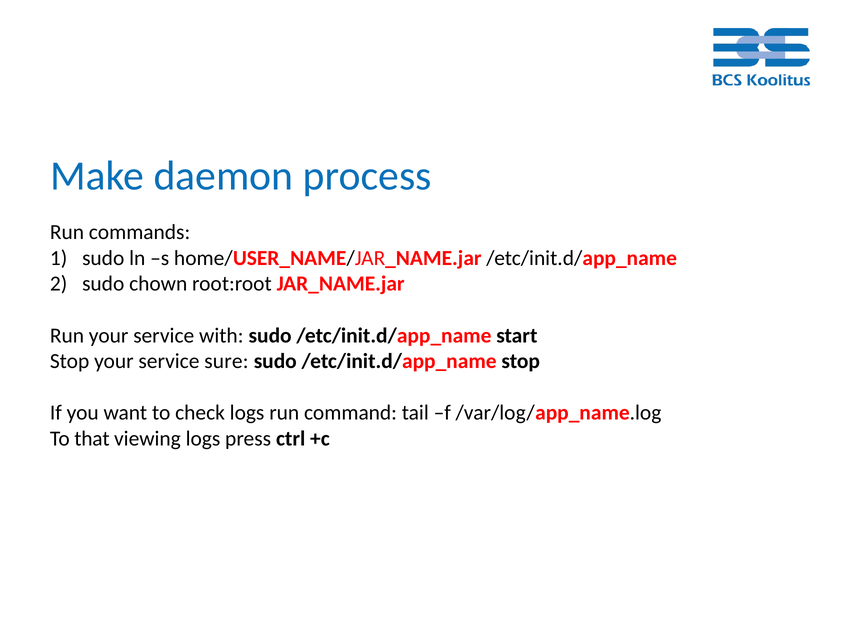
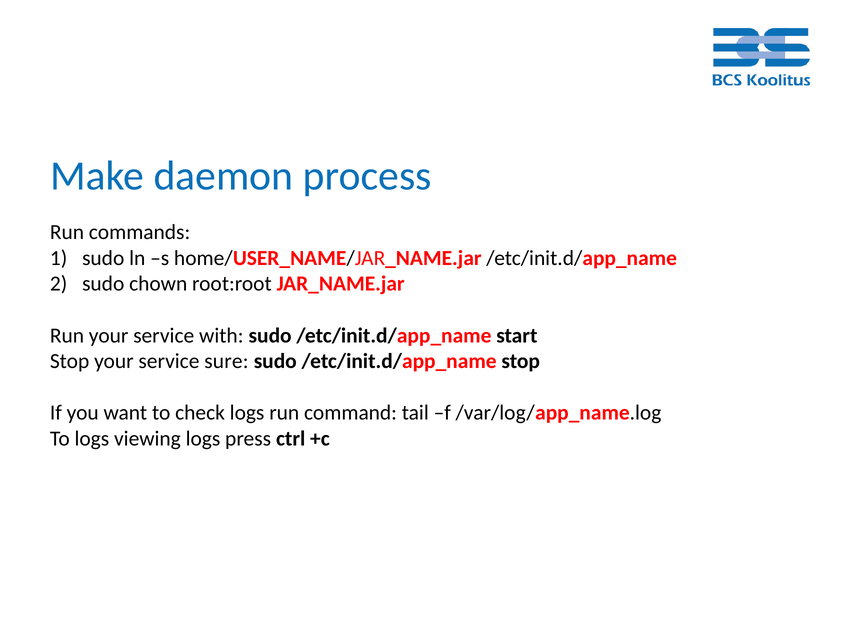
To that: that -> logs (92, 438)
